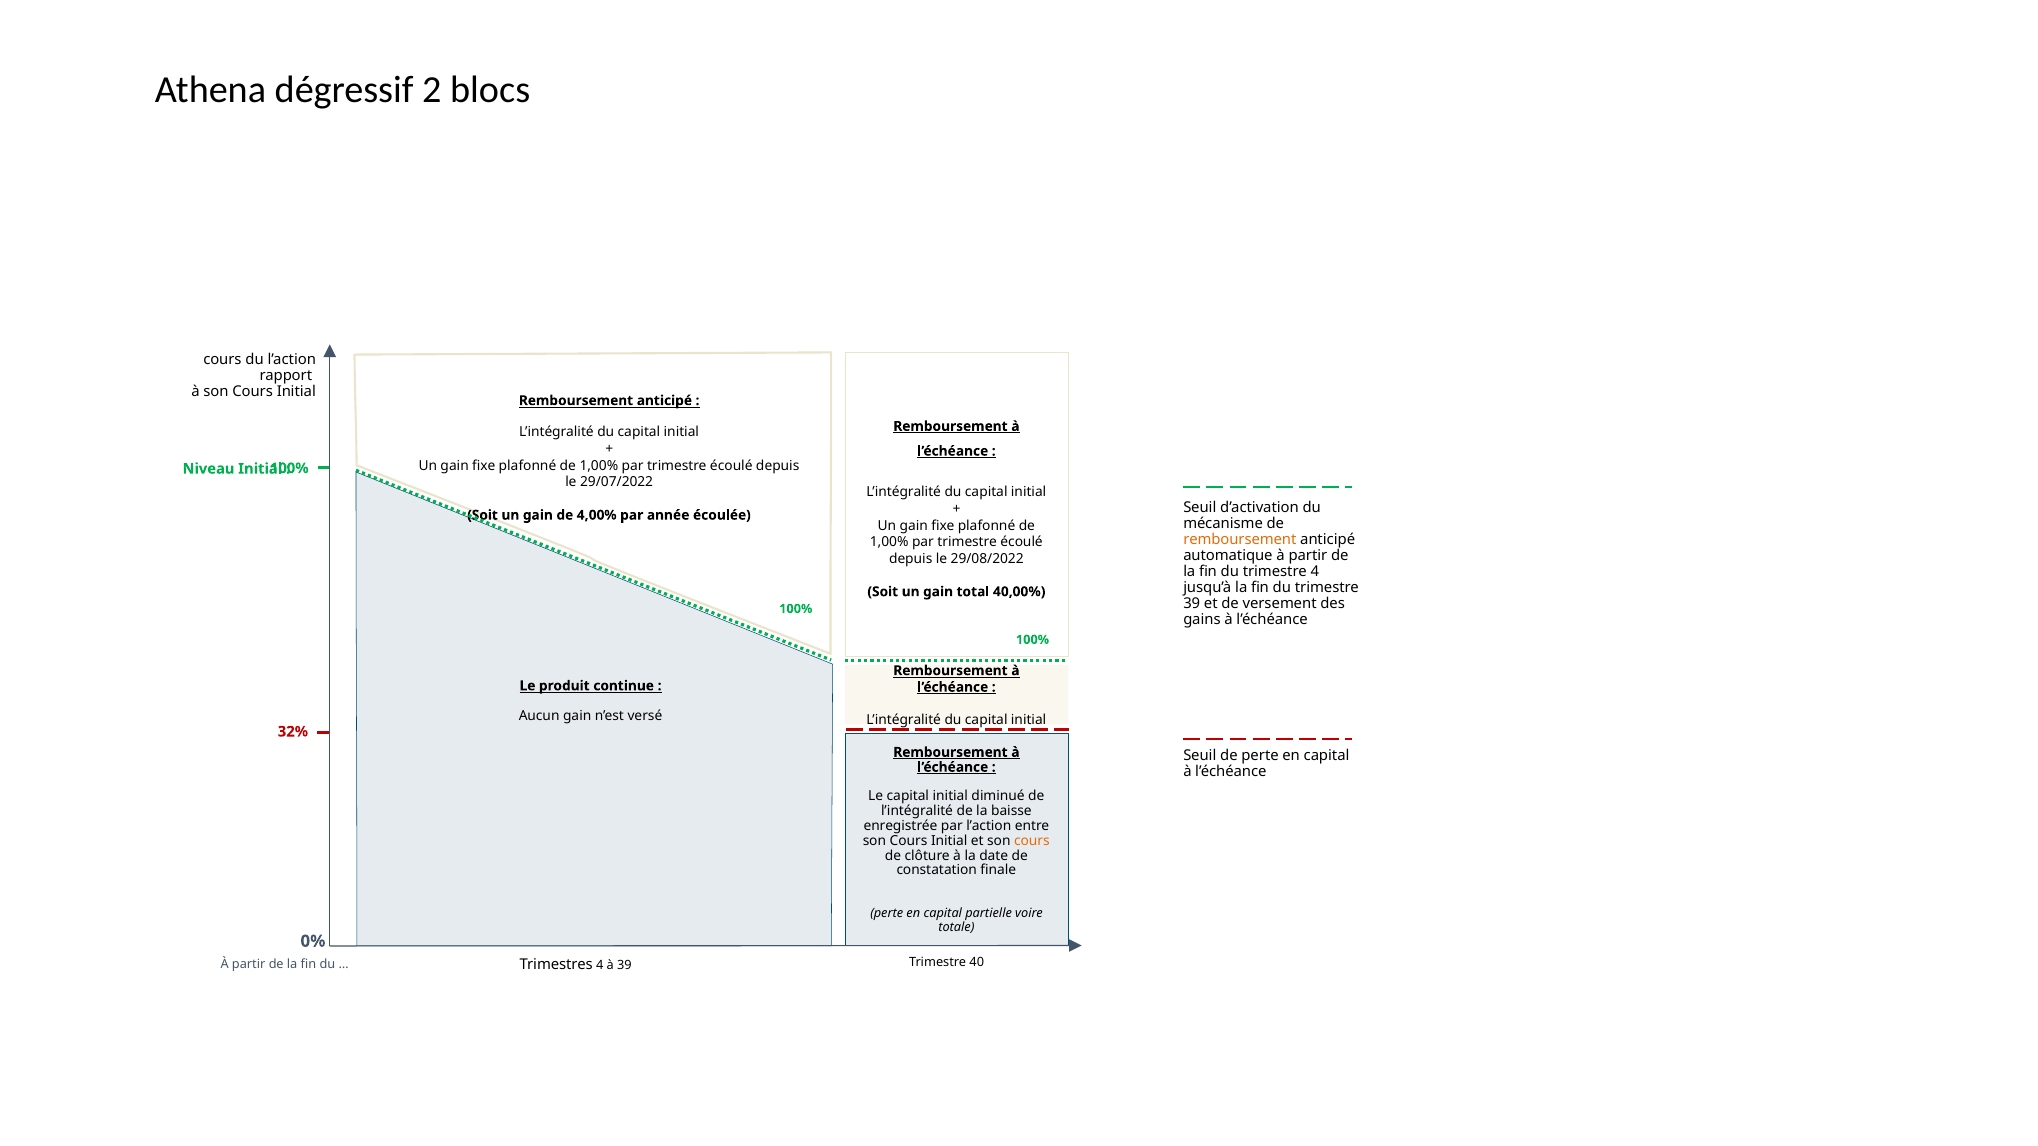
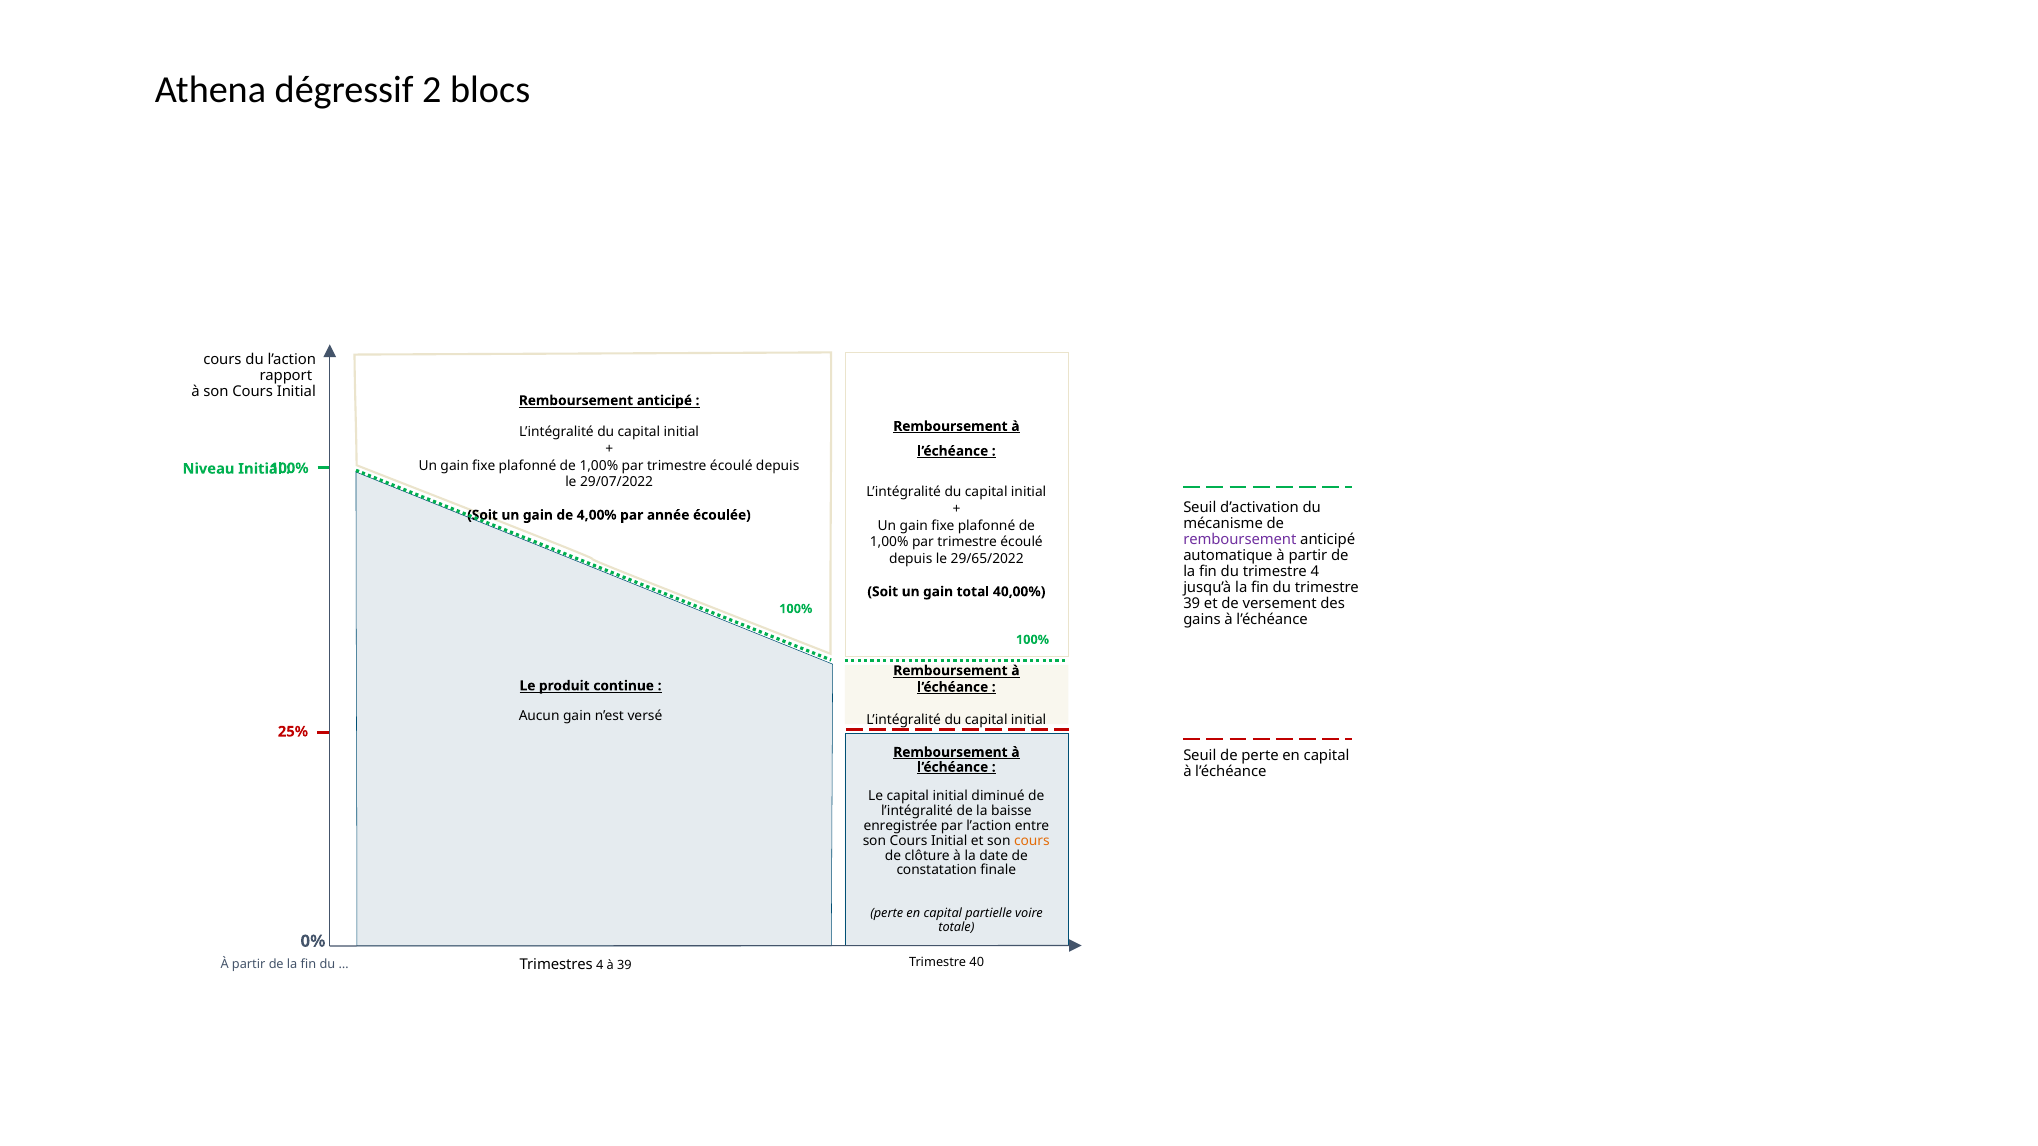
remboursement colour: orange -> purple (1240, 540)
29/08/2022: 29/08/2022 -> 29/65/2022 (987, 559)
32%: 32% -> 25% (293, 732)
